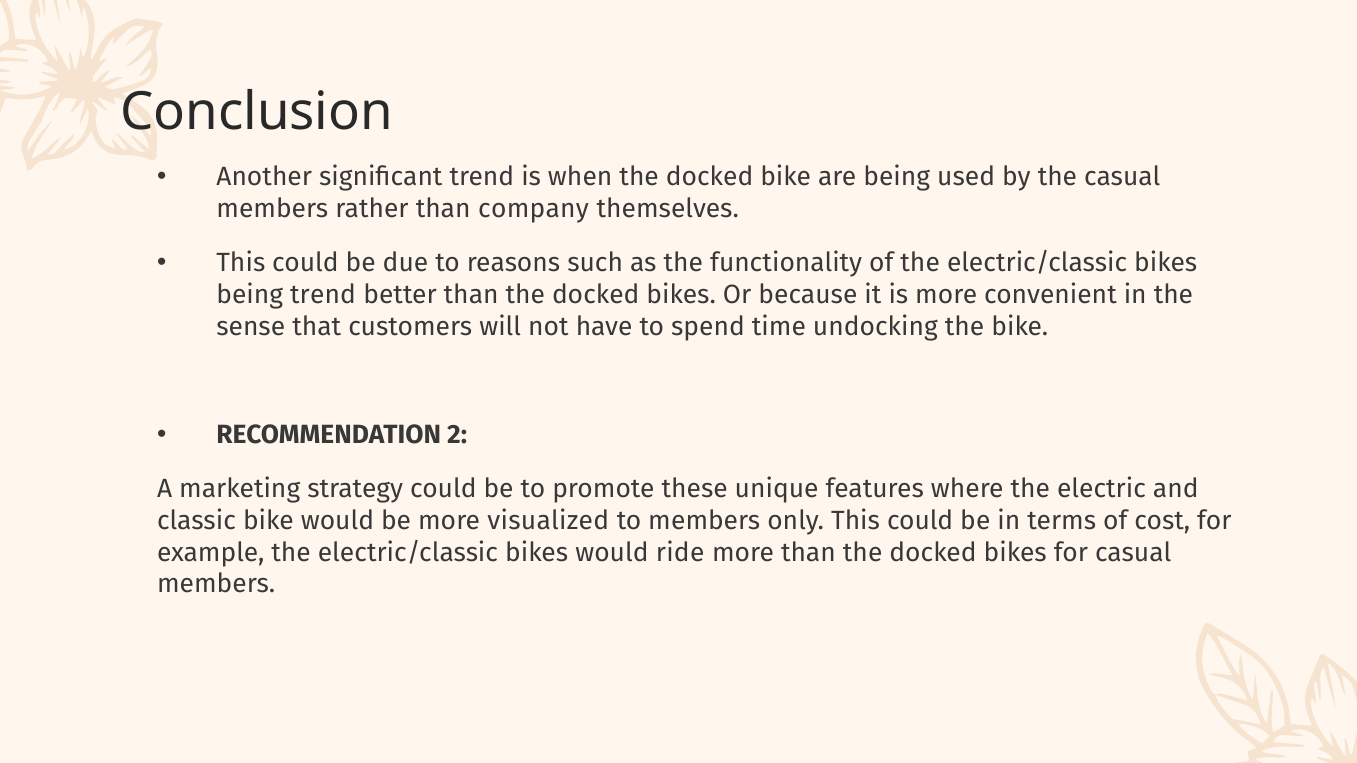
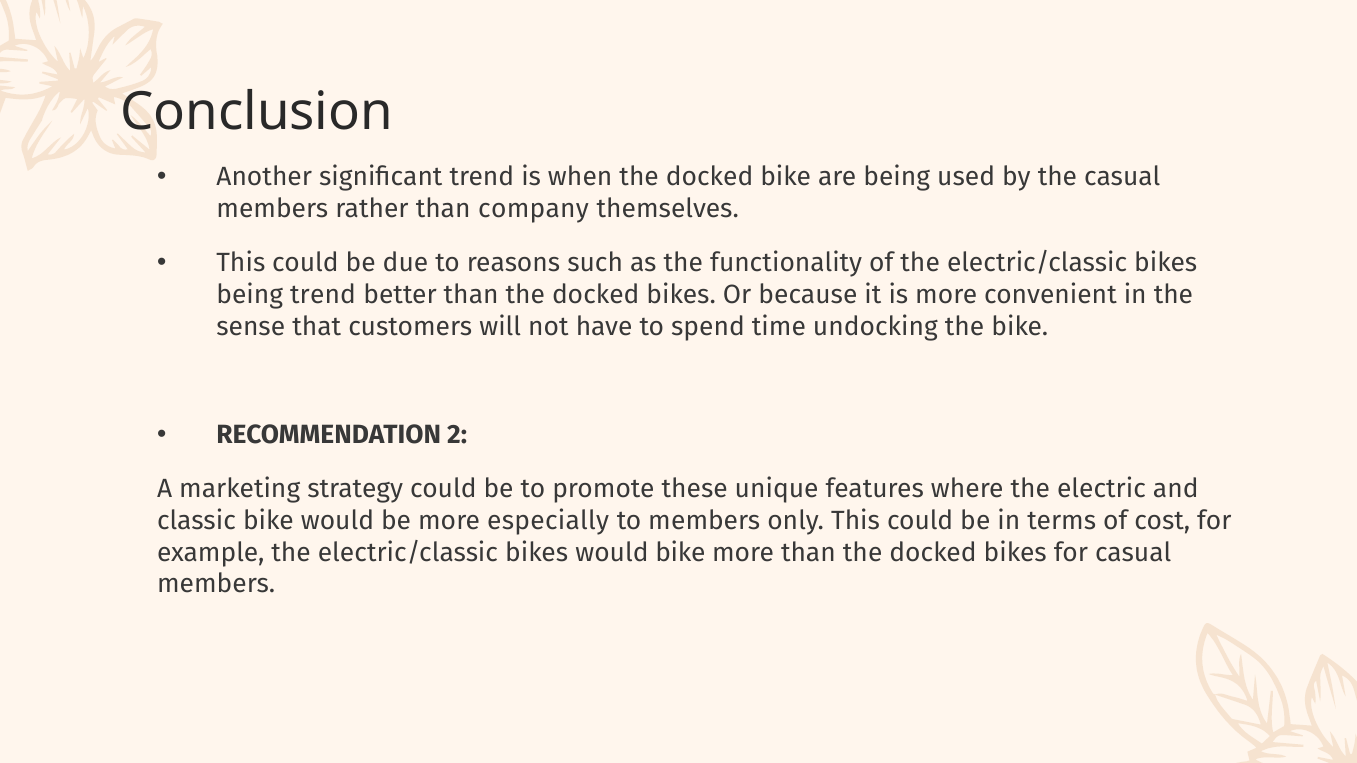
visualized: visualized -> especially (548, 521)
would ride: ride -> bike (680, 553)
